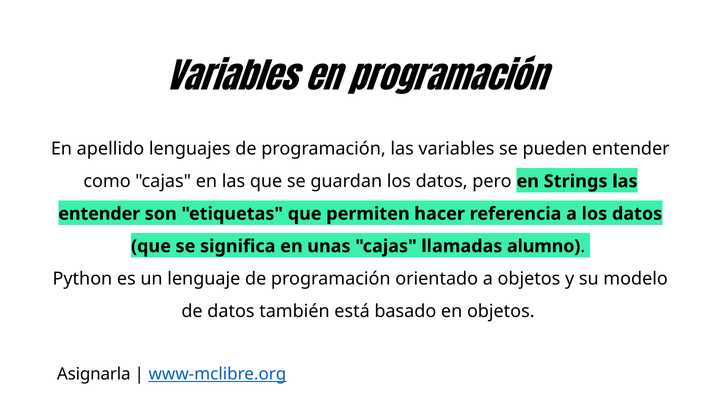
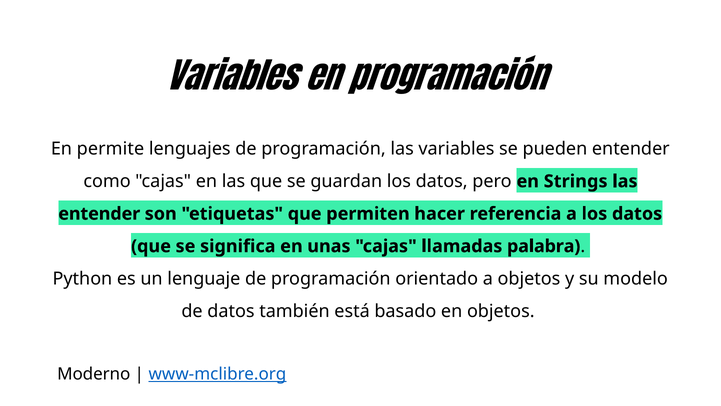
apellido: apellido -> permite (110, 149)
alumno: alumno -> palabra (544, 246)
Asignarla: Asignarla -> Moderno (94, 374)
